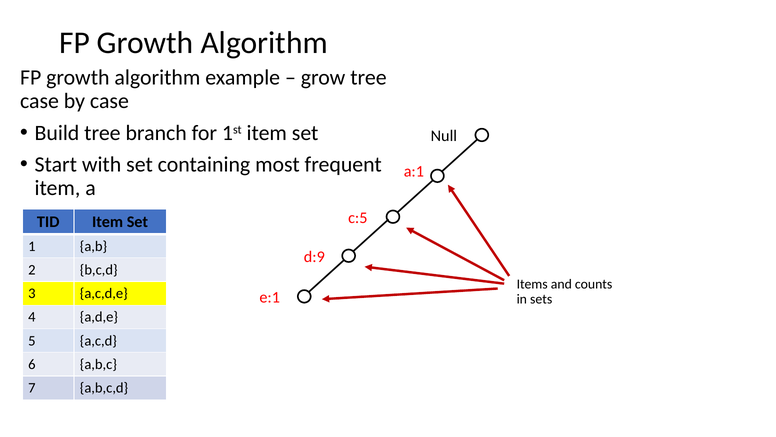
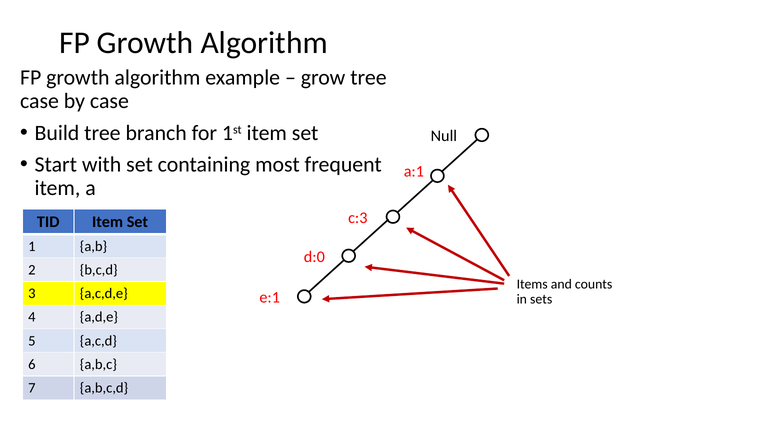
c:5: c:5 -> c:3 (358, 217)
d:9: d:9 -> d:0 (314, 256)
